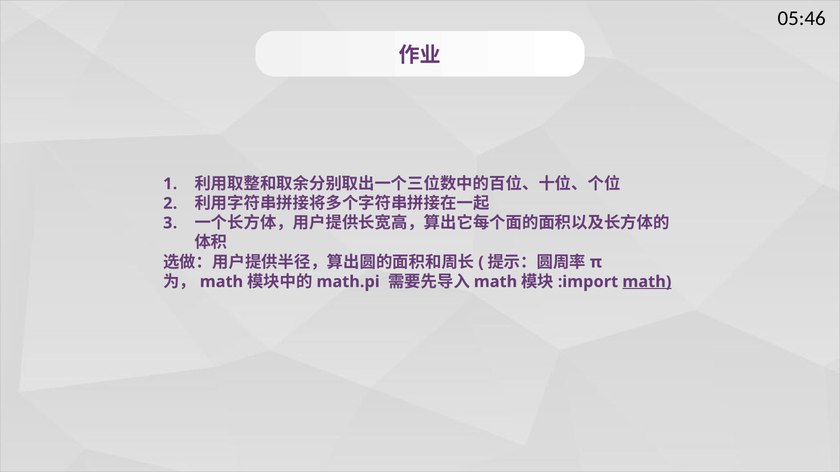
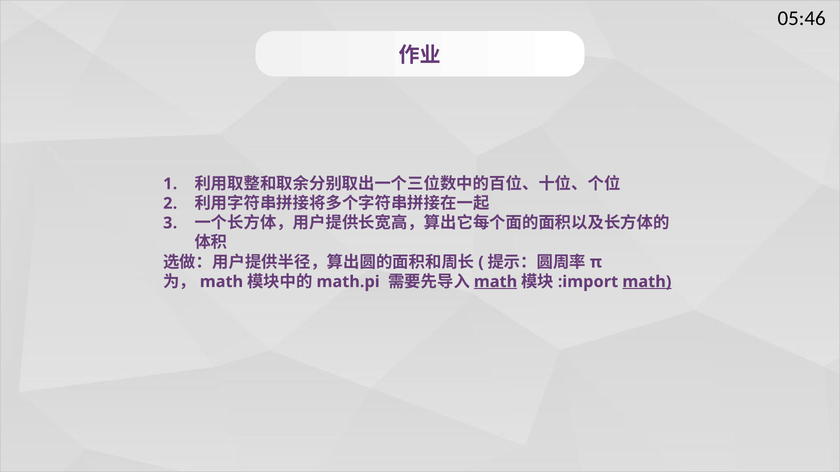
math underline: none -> present (496, 282)
